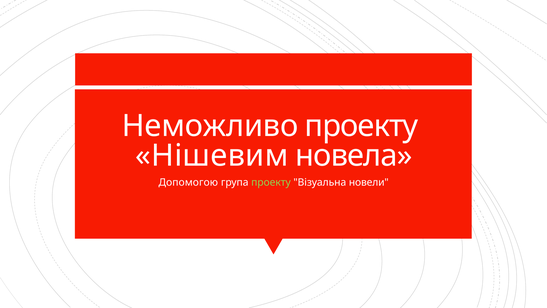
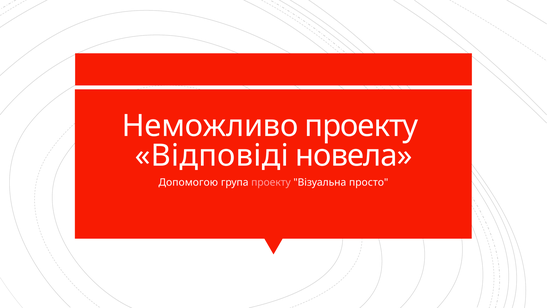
Нішевим: Нішевим -> Відповіді (212, 155)
проекту colour: light green -> pink (271, 182)
новели: новели -> просто (369, 182)
